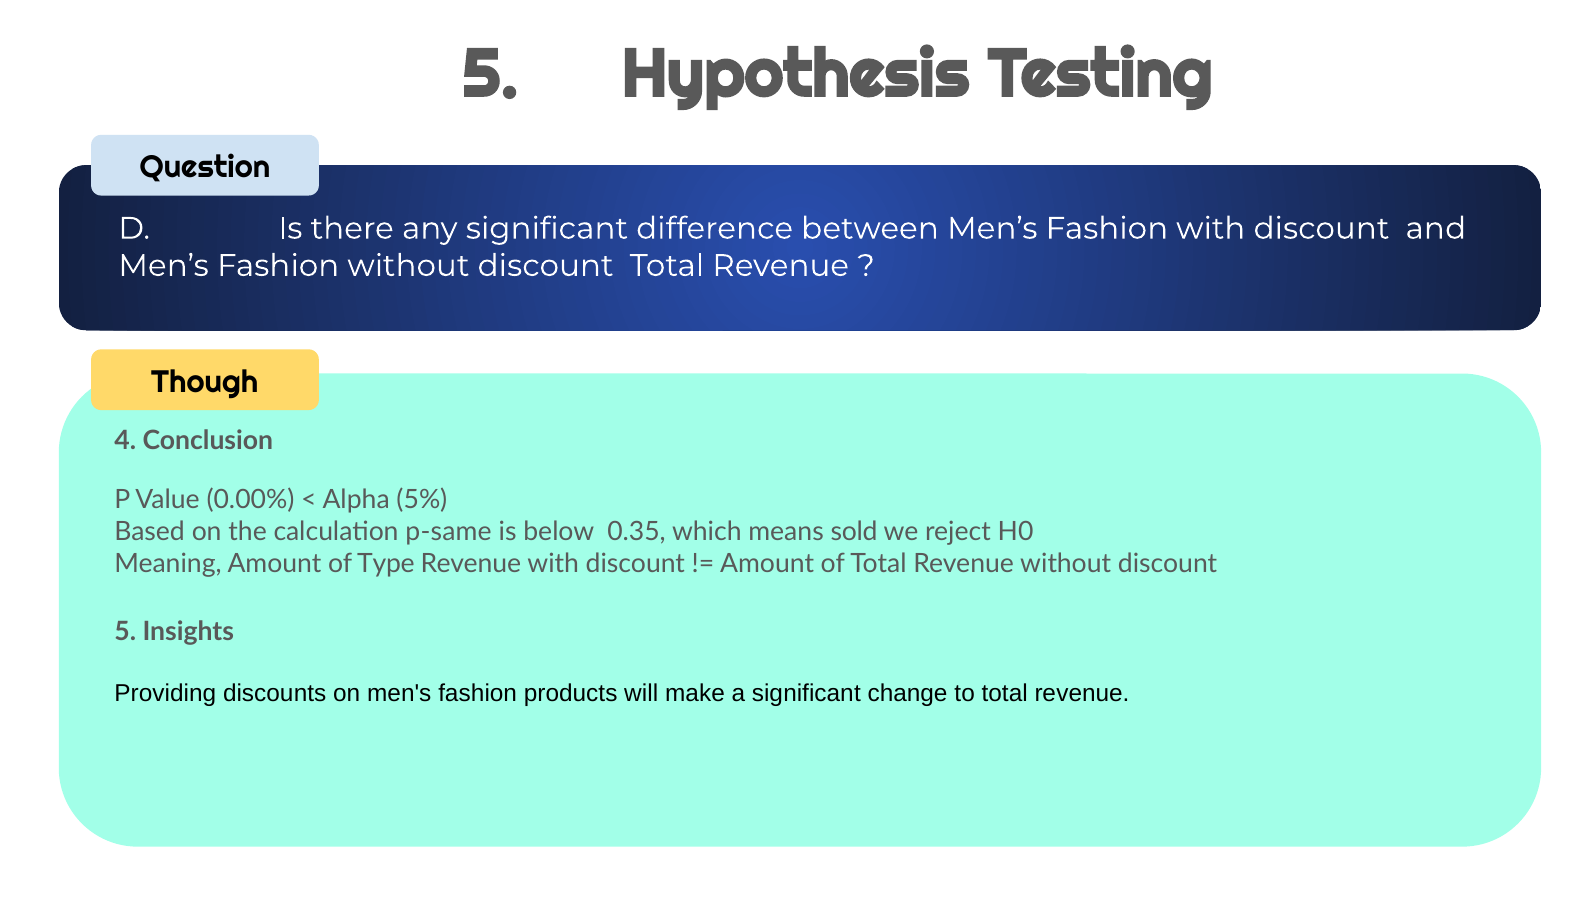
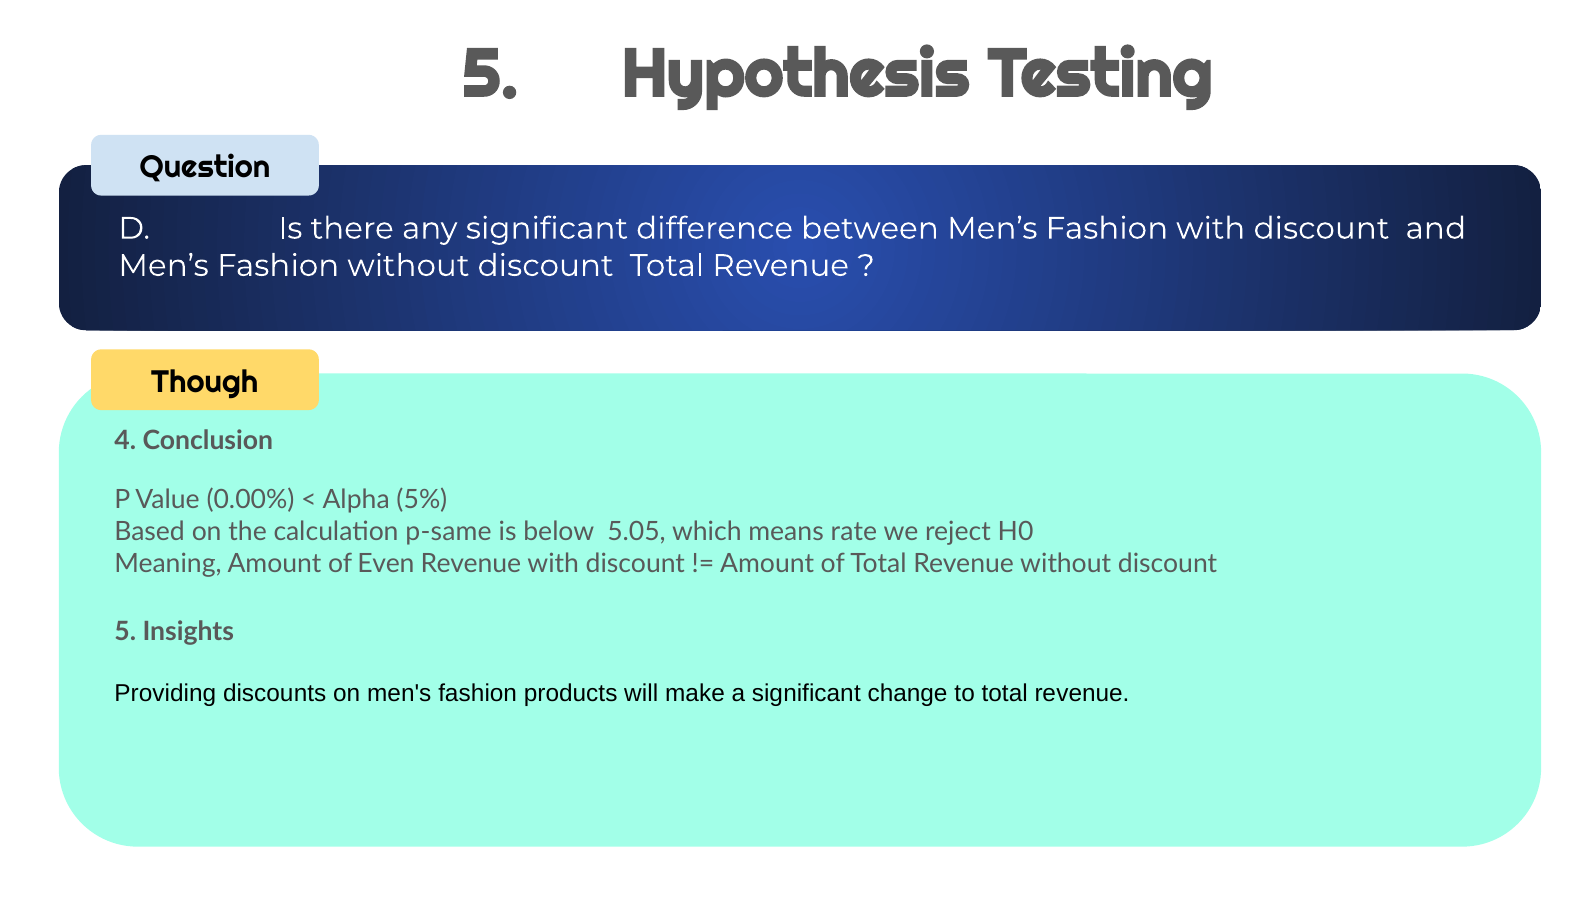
0.35: 0.35 -> 5.05 (636, 531)
sold: sold -> rate (854, 531)
Type: Type -> Even (386, 563)
